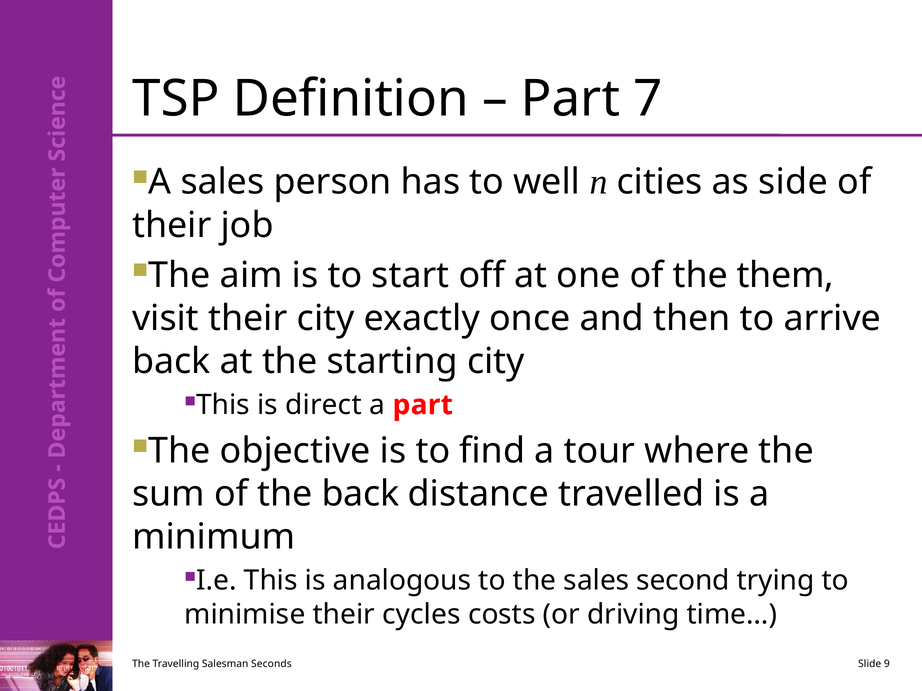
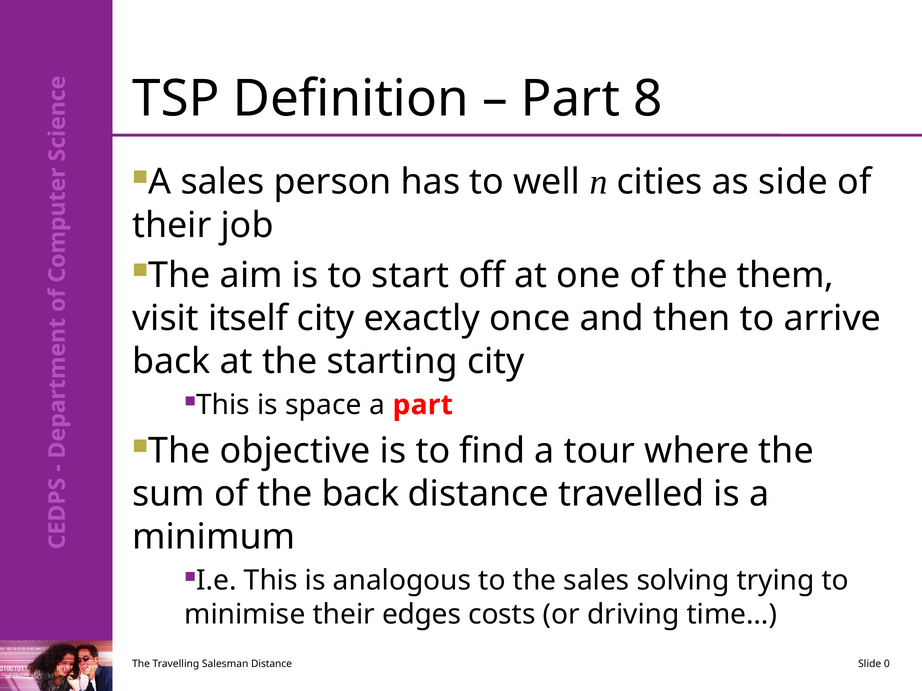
7: 7 -> 8 (648, 99)
visit their: their -> itself (248, 319)
direct: direct -> space (323, 405)
second: second -> solving (683, 581)
cycles: cycles -> edges (422, 615)
Salesman Seconds: Seconds -> Distance (272, 664)
9: 9 -> 0 (887, 664)
